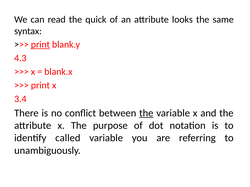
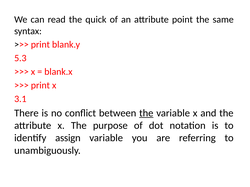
looks: looks -> point (182, 19)
print underline: present -> none (40, 45)
4.3: 4.3 -> 5.3 (20, 58)
3.4: 3.4 -> 3.1 (20, 99)
called: called -> assign (68, 138)
